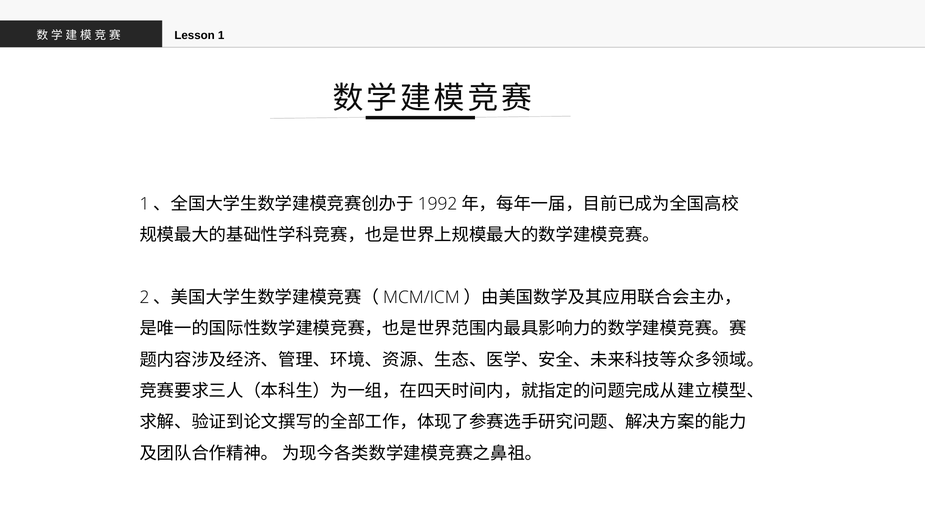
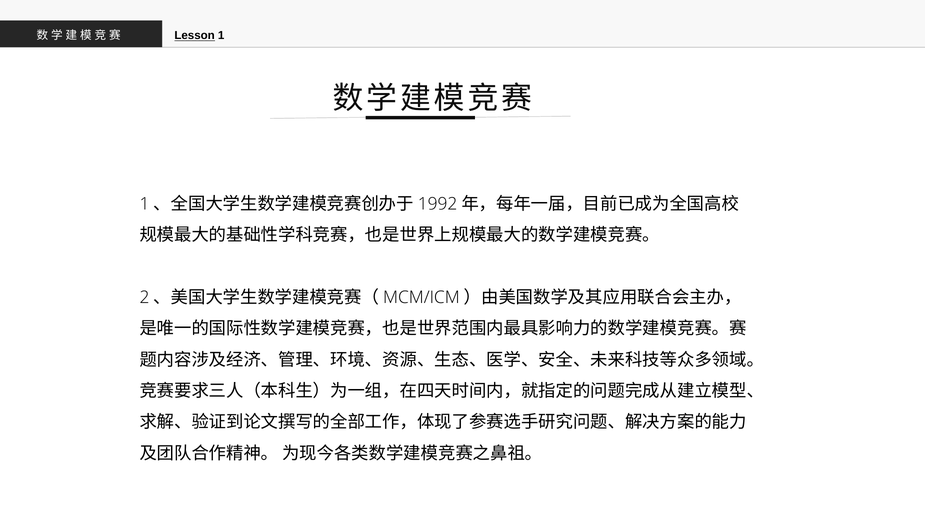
Lesson underline: none -> present (195, 36)
